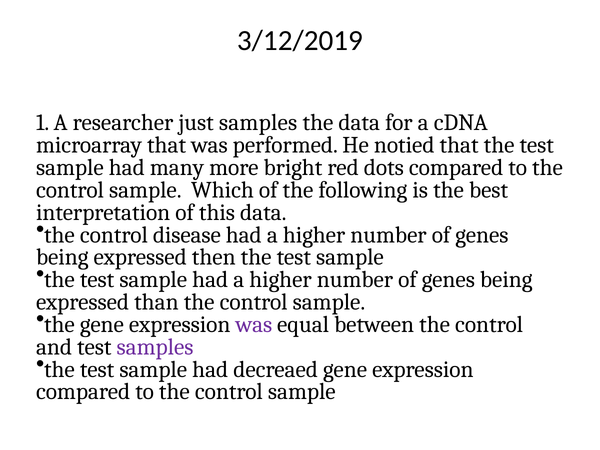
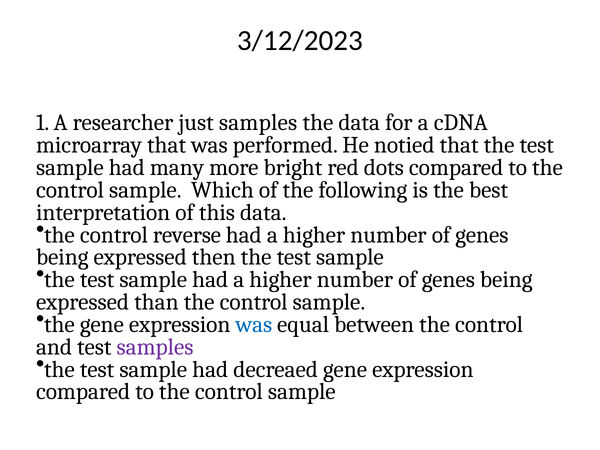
3/12/2019: 3/12/2019 -> 3/12/2023 (300, 41)
disease: disease -> reverse (187, 235)
was colour: purple -> blue (254, 324)
